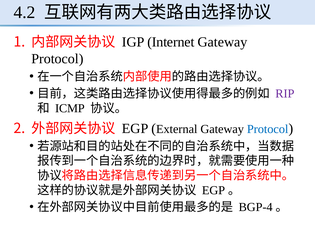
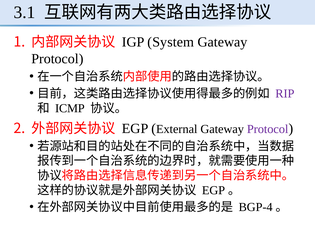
4.2: 4.2 -> 3.1 (25, 12)
Internet: Internet -> System (171, 42)
Protocol colour: blue -> purple (268, 129)
